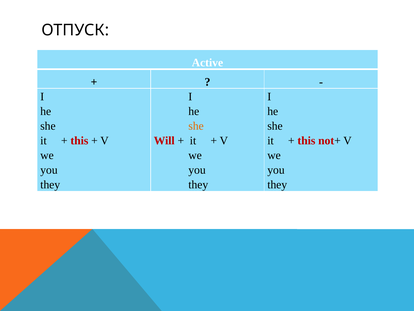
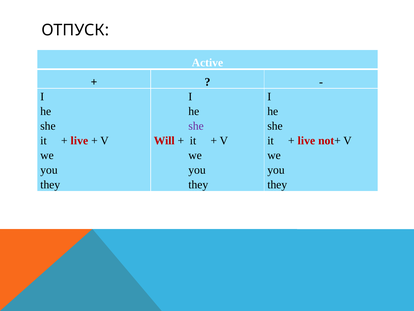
she colour: orange -> purple (196, 126)
this: this -> live (79, 141)
this: this -> live (306, 141)
